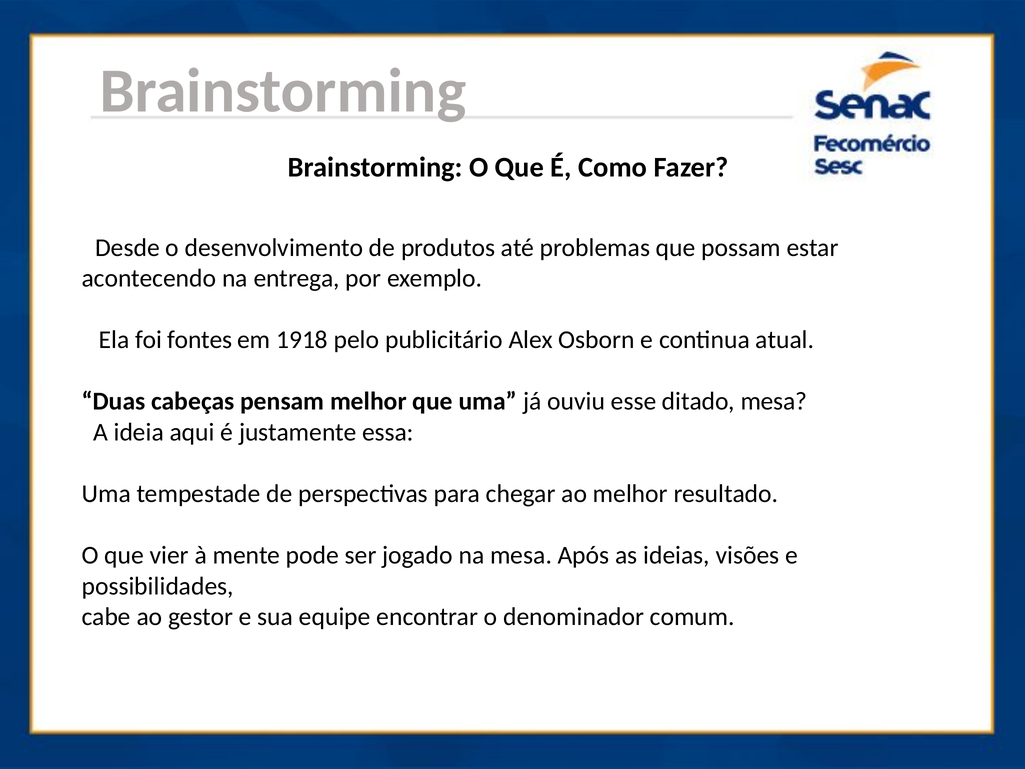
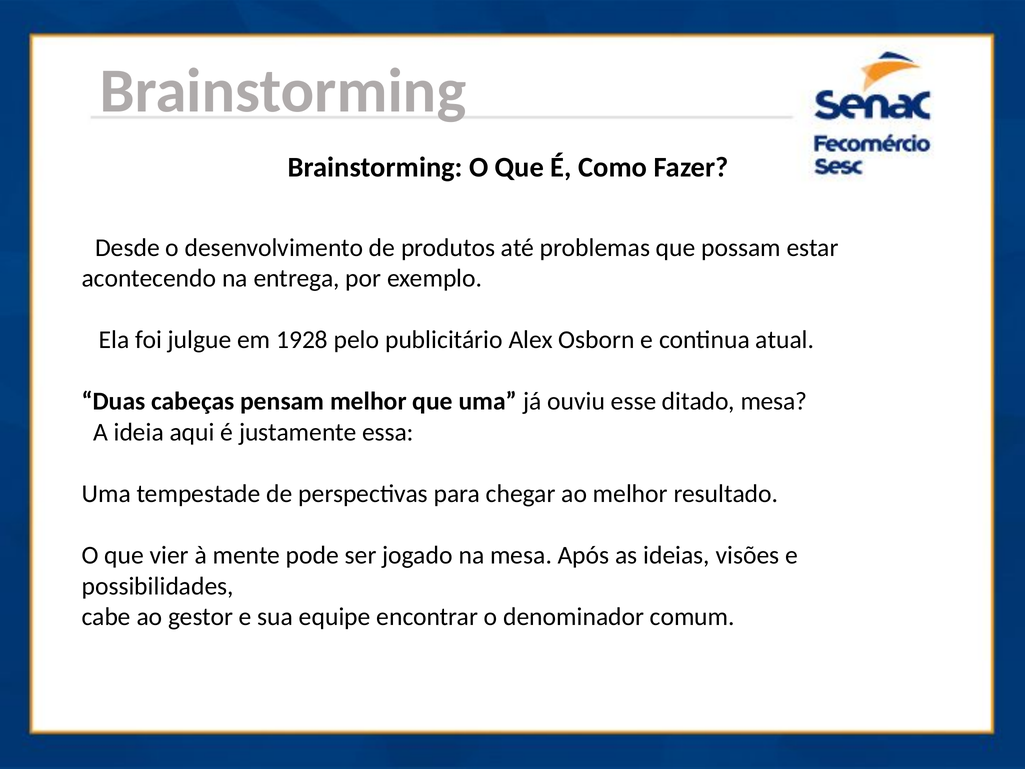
fontes: fontes -> julgue (200, 340)
1918: 1918 -> 1928 (302, 340)
